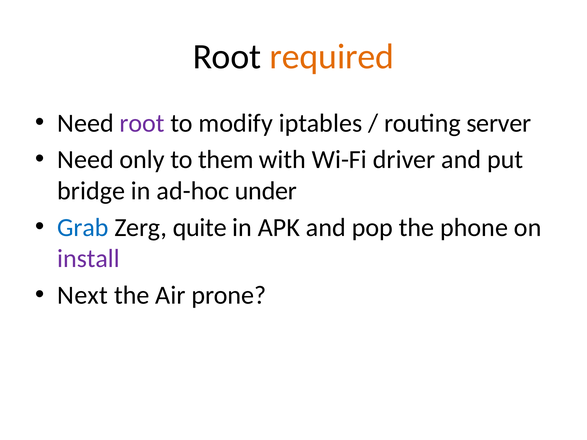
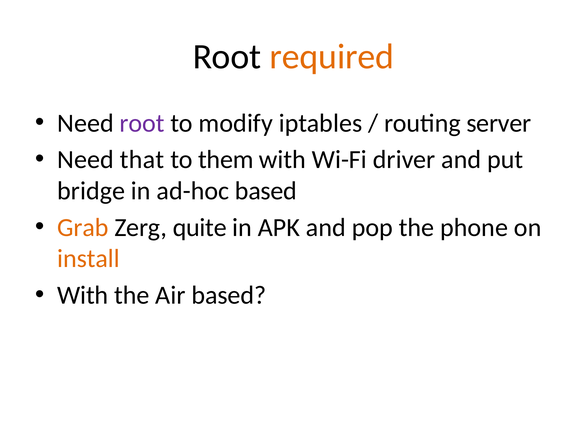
only: only -> that (142, 160)
ad-hoc under: under -> based (266, 191)
Grab colour: blue -> orange (83, 228)
install colour: purple -> orange (89, 259)
Next: Next -> With (83, 295)
Air prone: prone -> based (229, 295)
